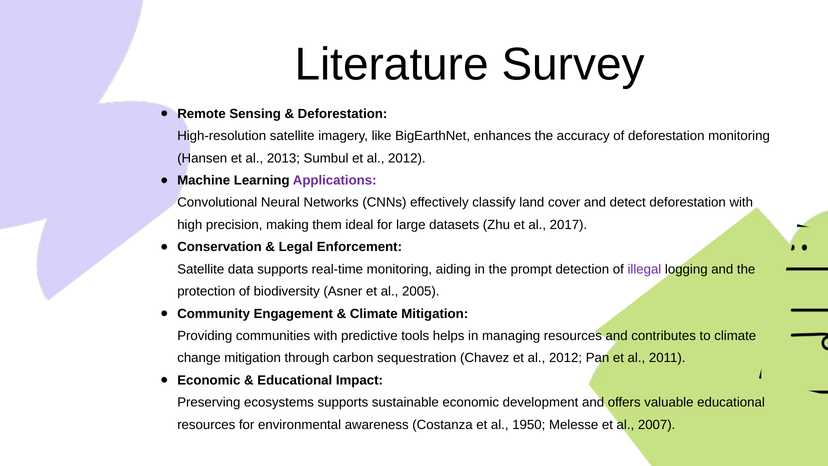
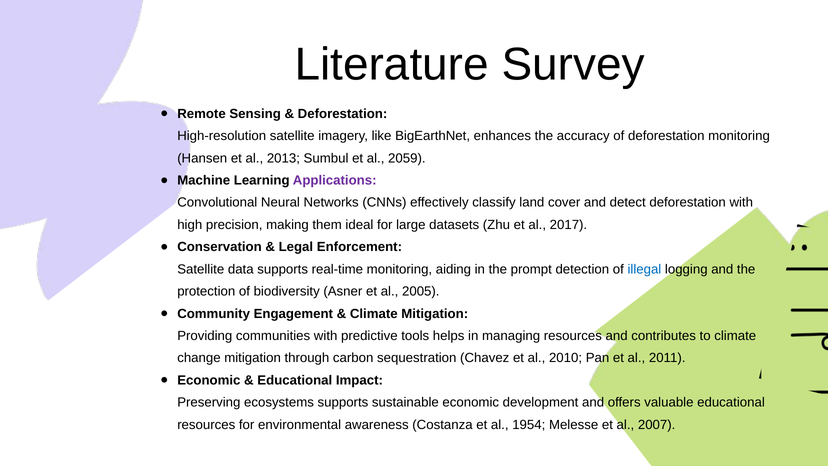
Sumbul et al 2012: 2012 -> 2059 (407, 158)
illegal colour: purple -> blue (644, 269)
Chavez et al 2012: 2012 -> 2010 (566, 358)
1950: 1950 -> 1954 (529, 425)
